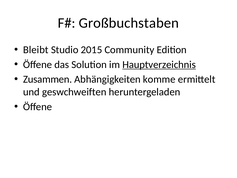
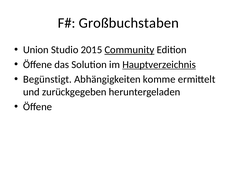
Bleibt: Bleibt -> Union (36, 50)
Community underline: none -> present (129, 50)
Zusammen: Zusammen -> Begünstigt (47, 79)
geswchweiften: geswchweiften -> zurückgegeben (74, 92)
